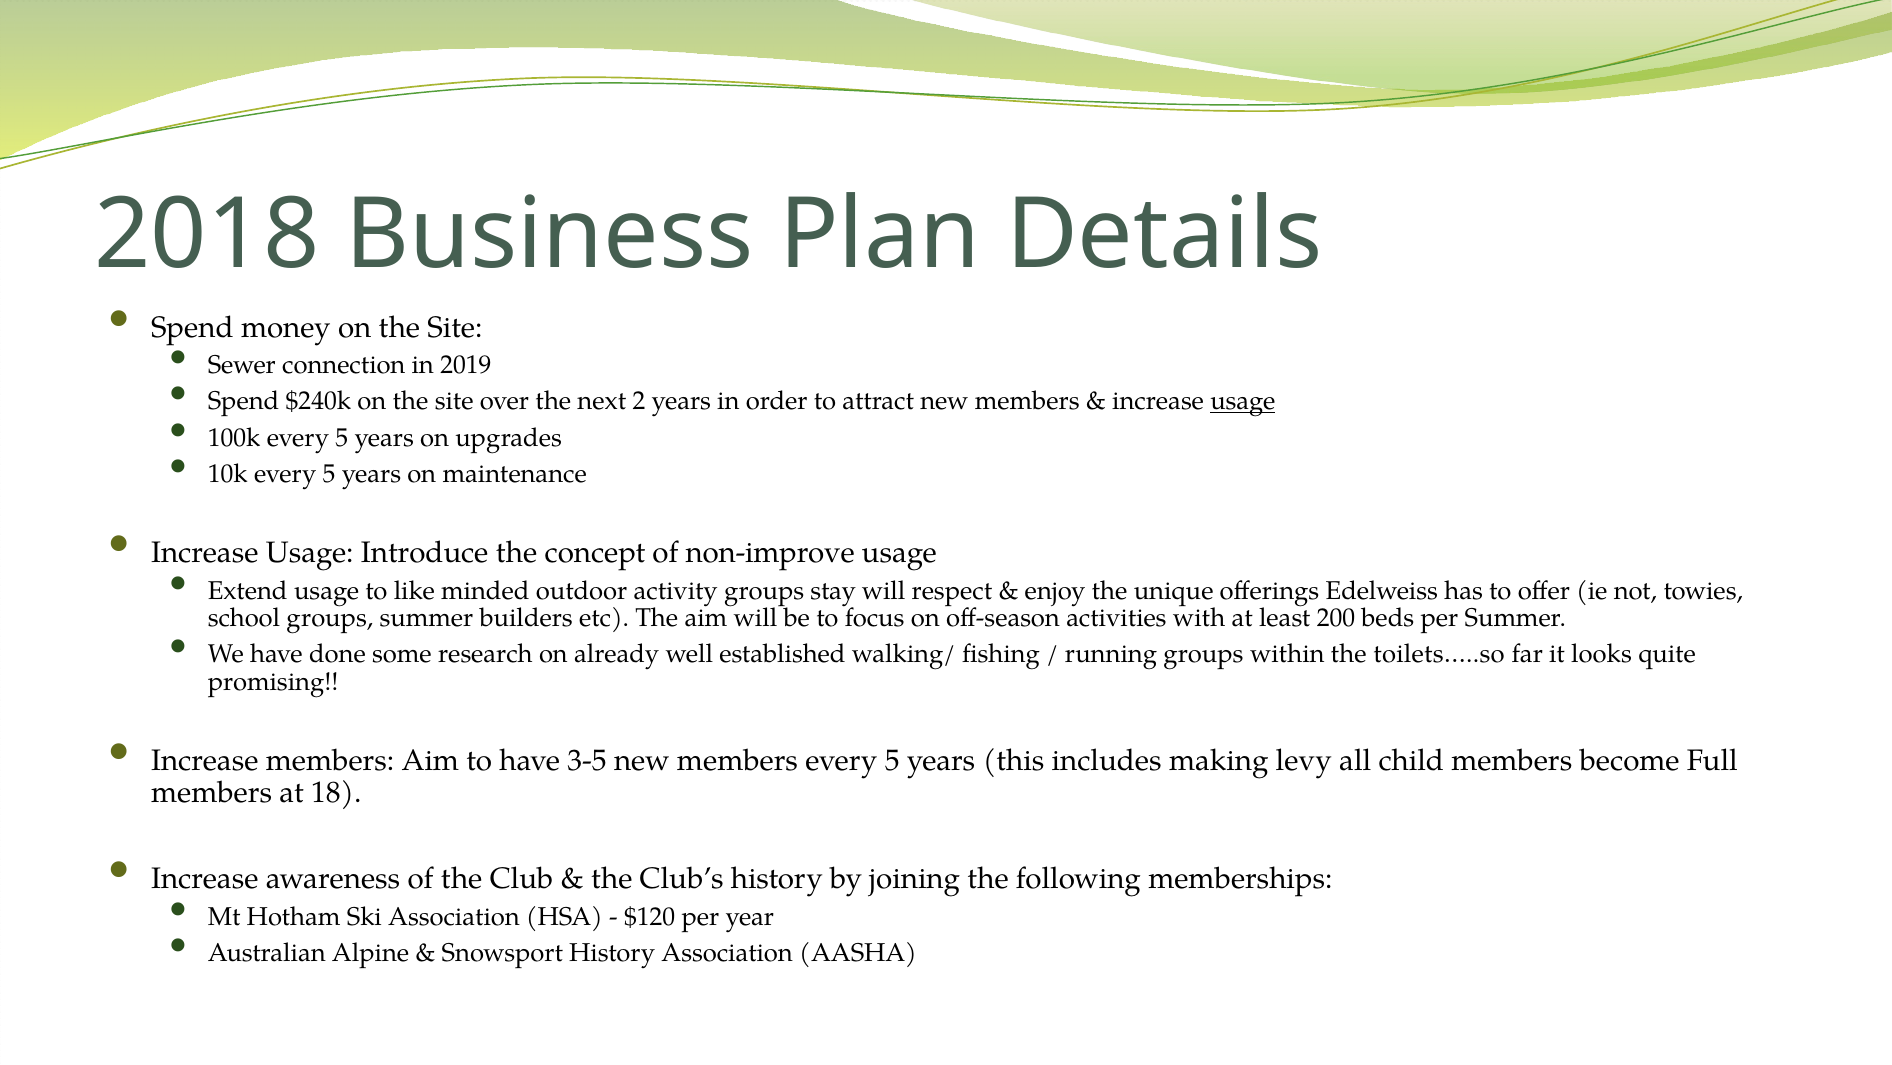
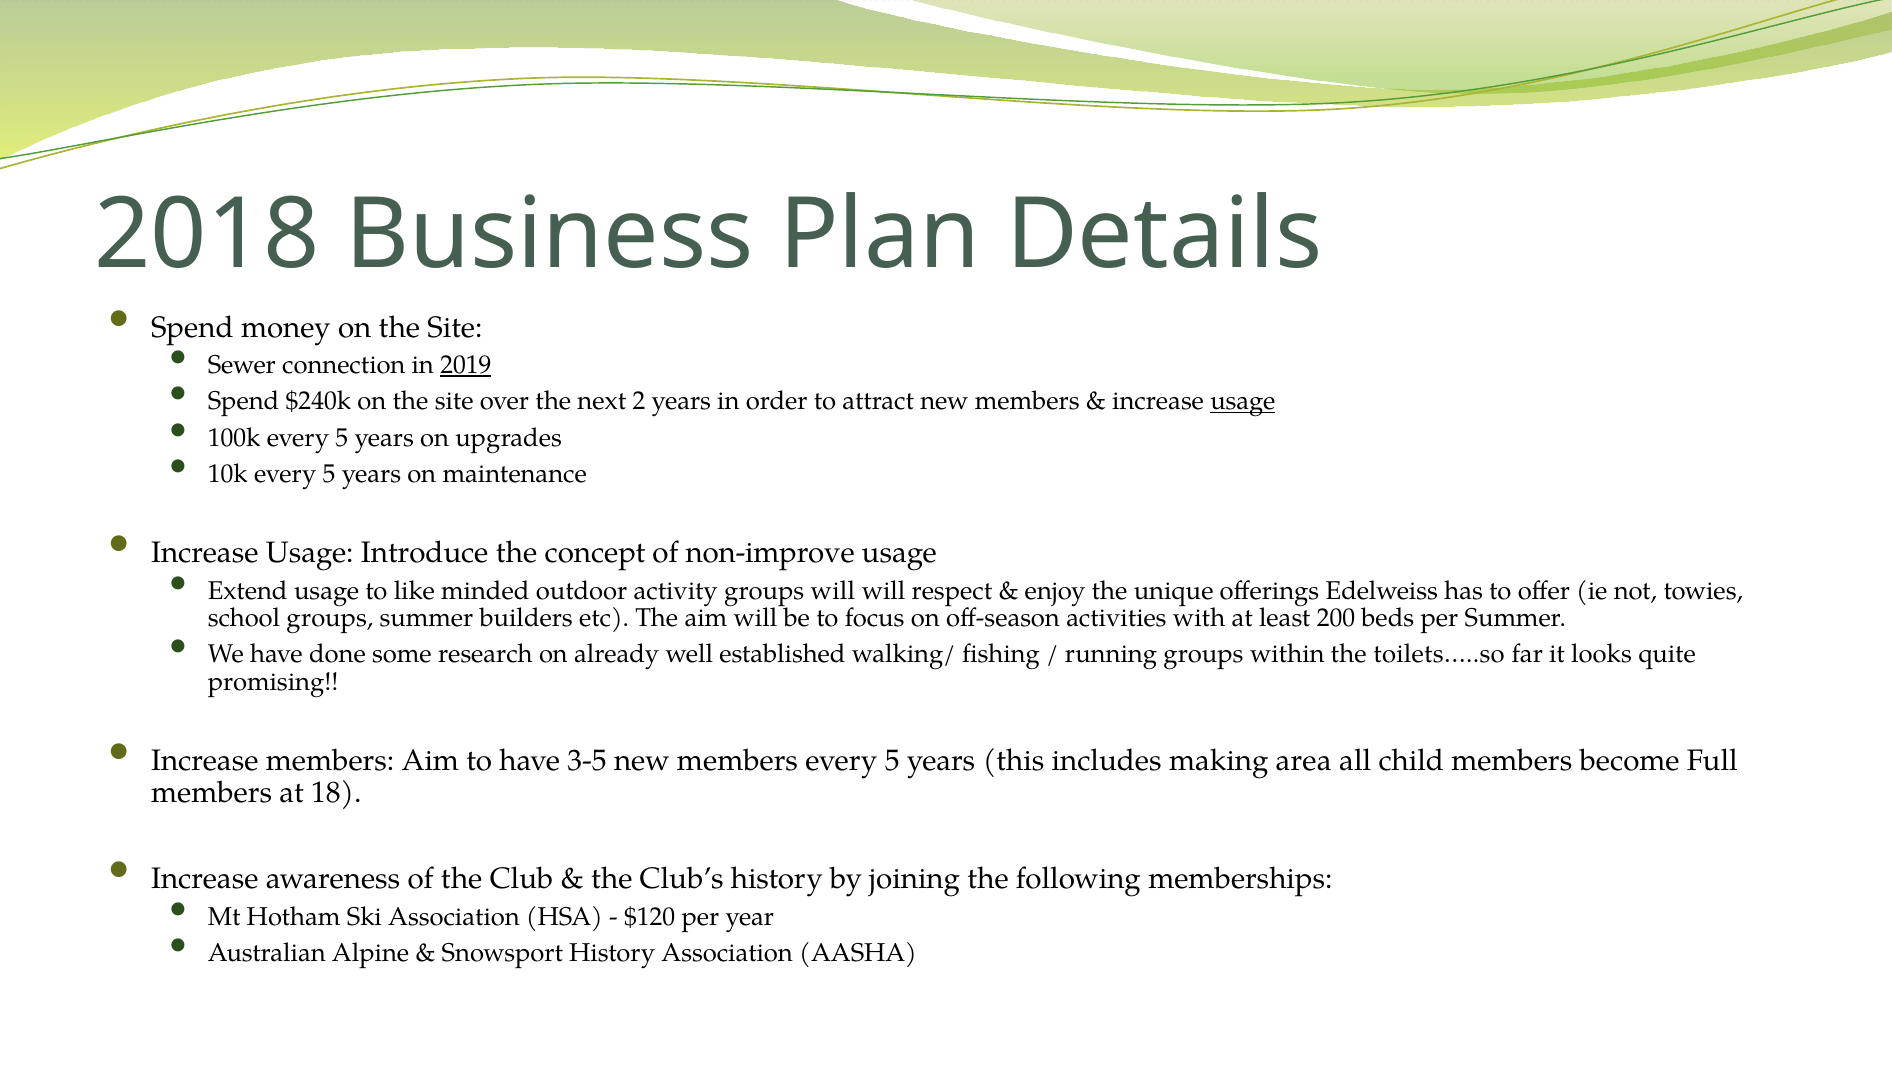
2019 underline: none -> present (466, 365)
groups stay: stay -> will (833, 590)
levy: levy -> area (1304, 761)
